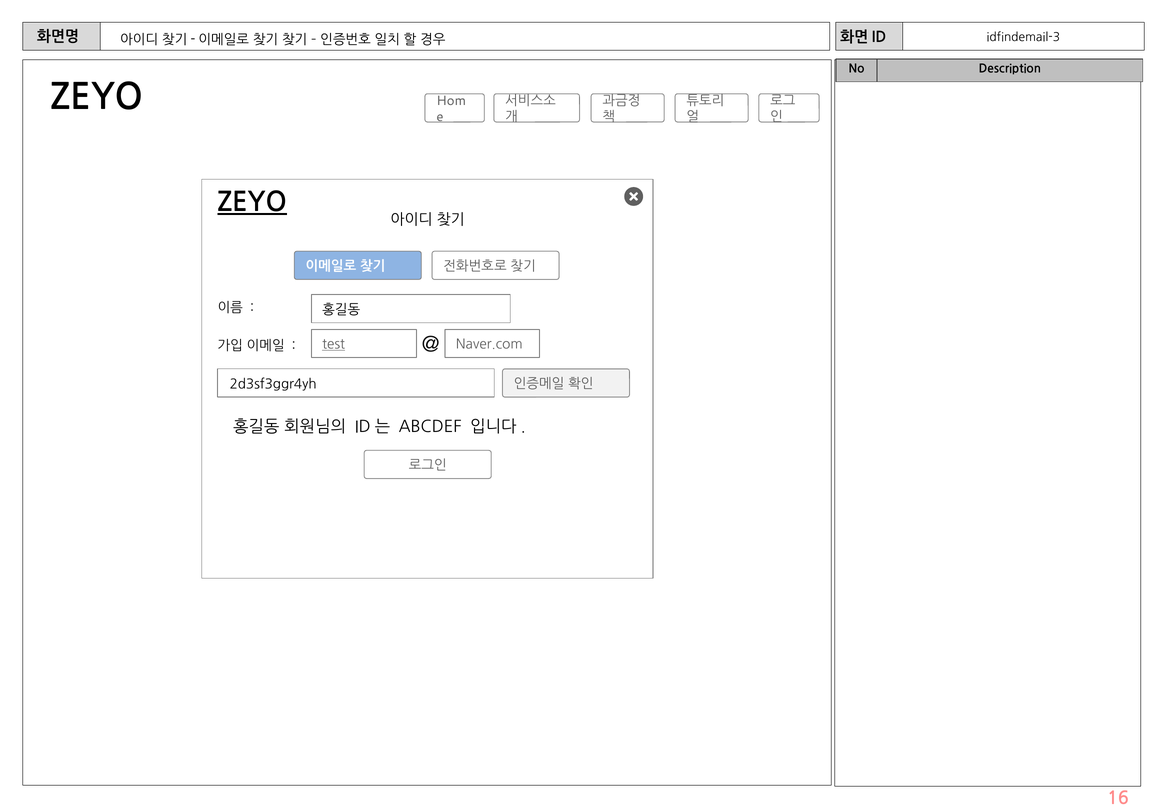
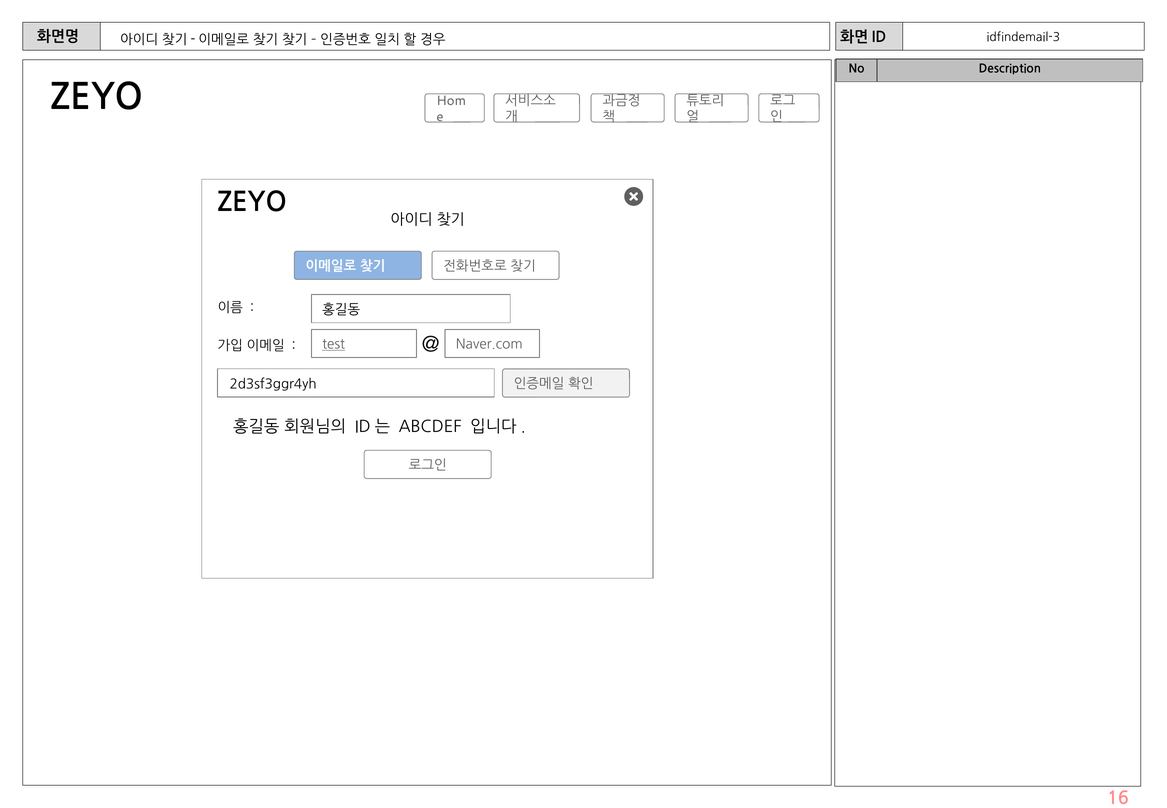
ZEYO underline: present -> none (252, 202)
